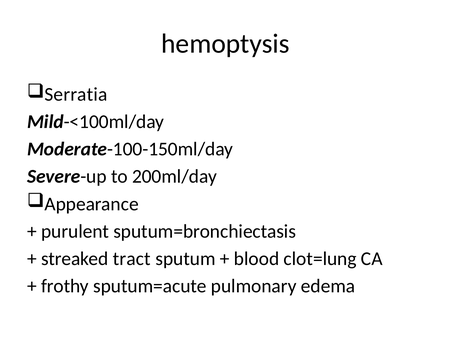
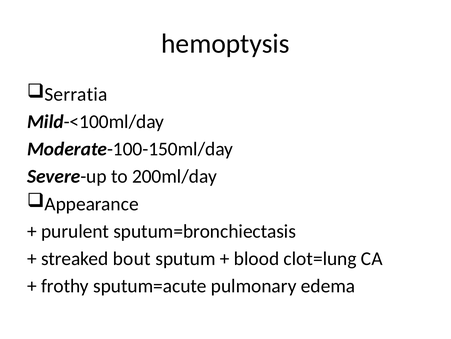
tract: tract -> bout (132, 258)
